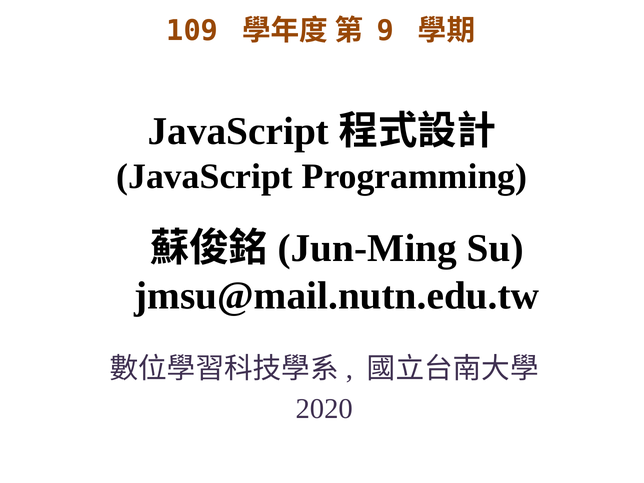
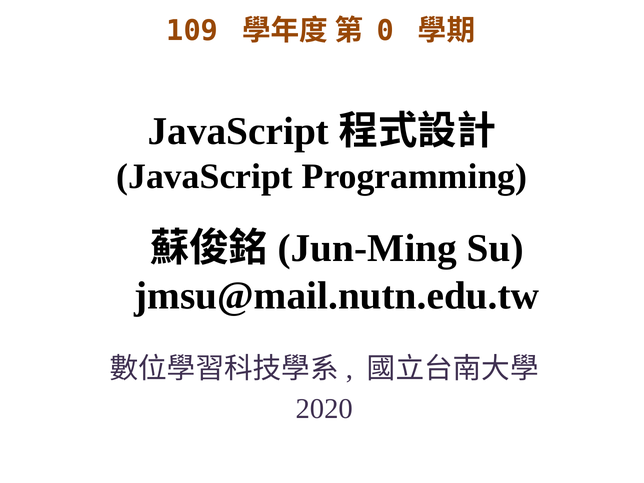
9: 9 -> 0 (385, 31)
